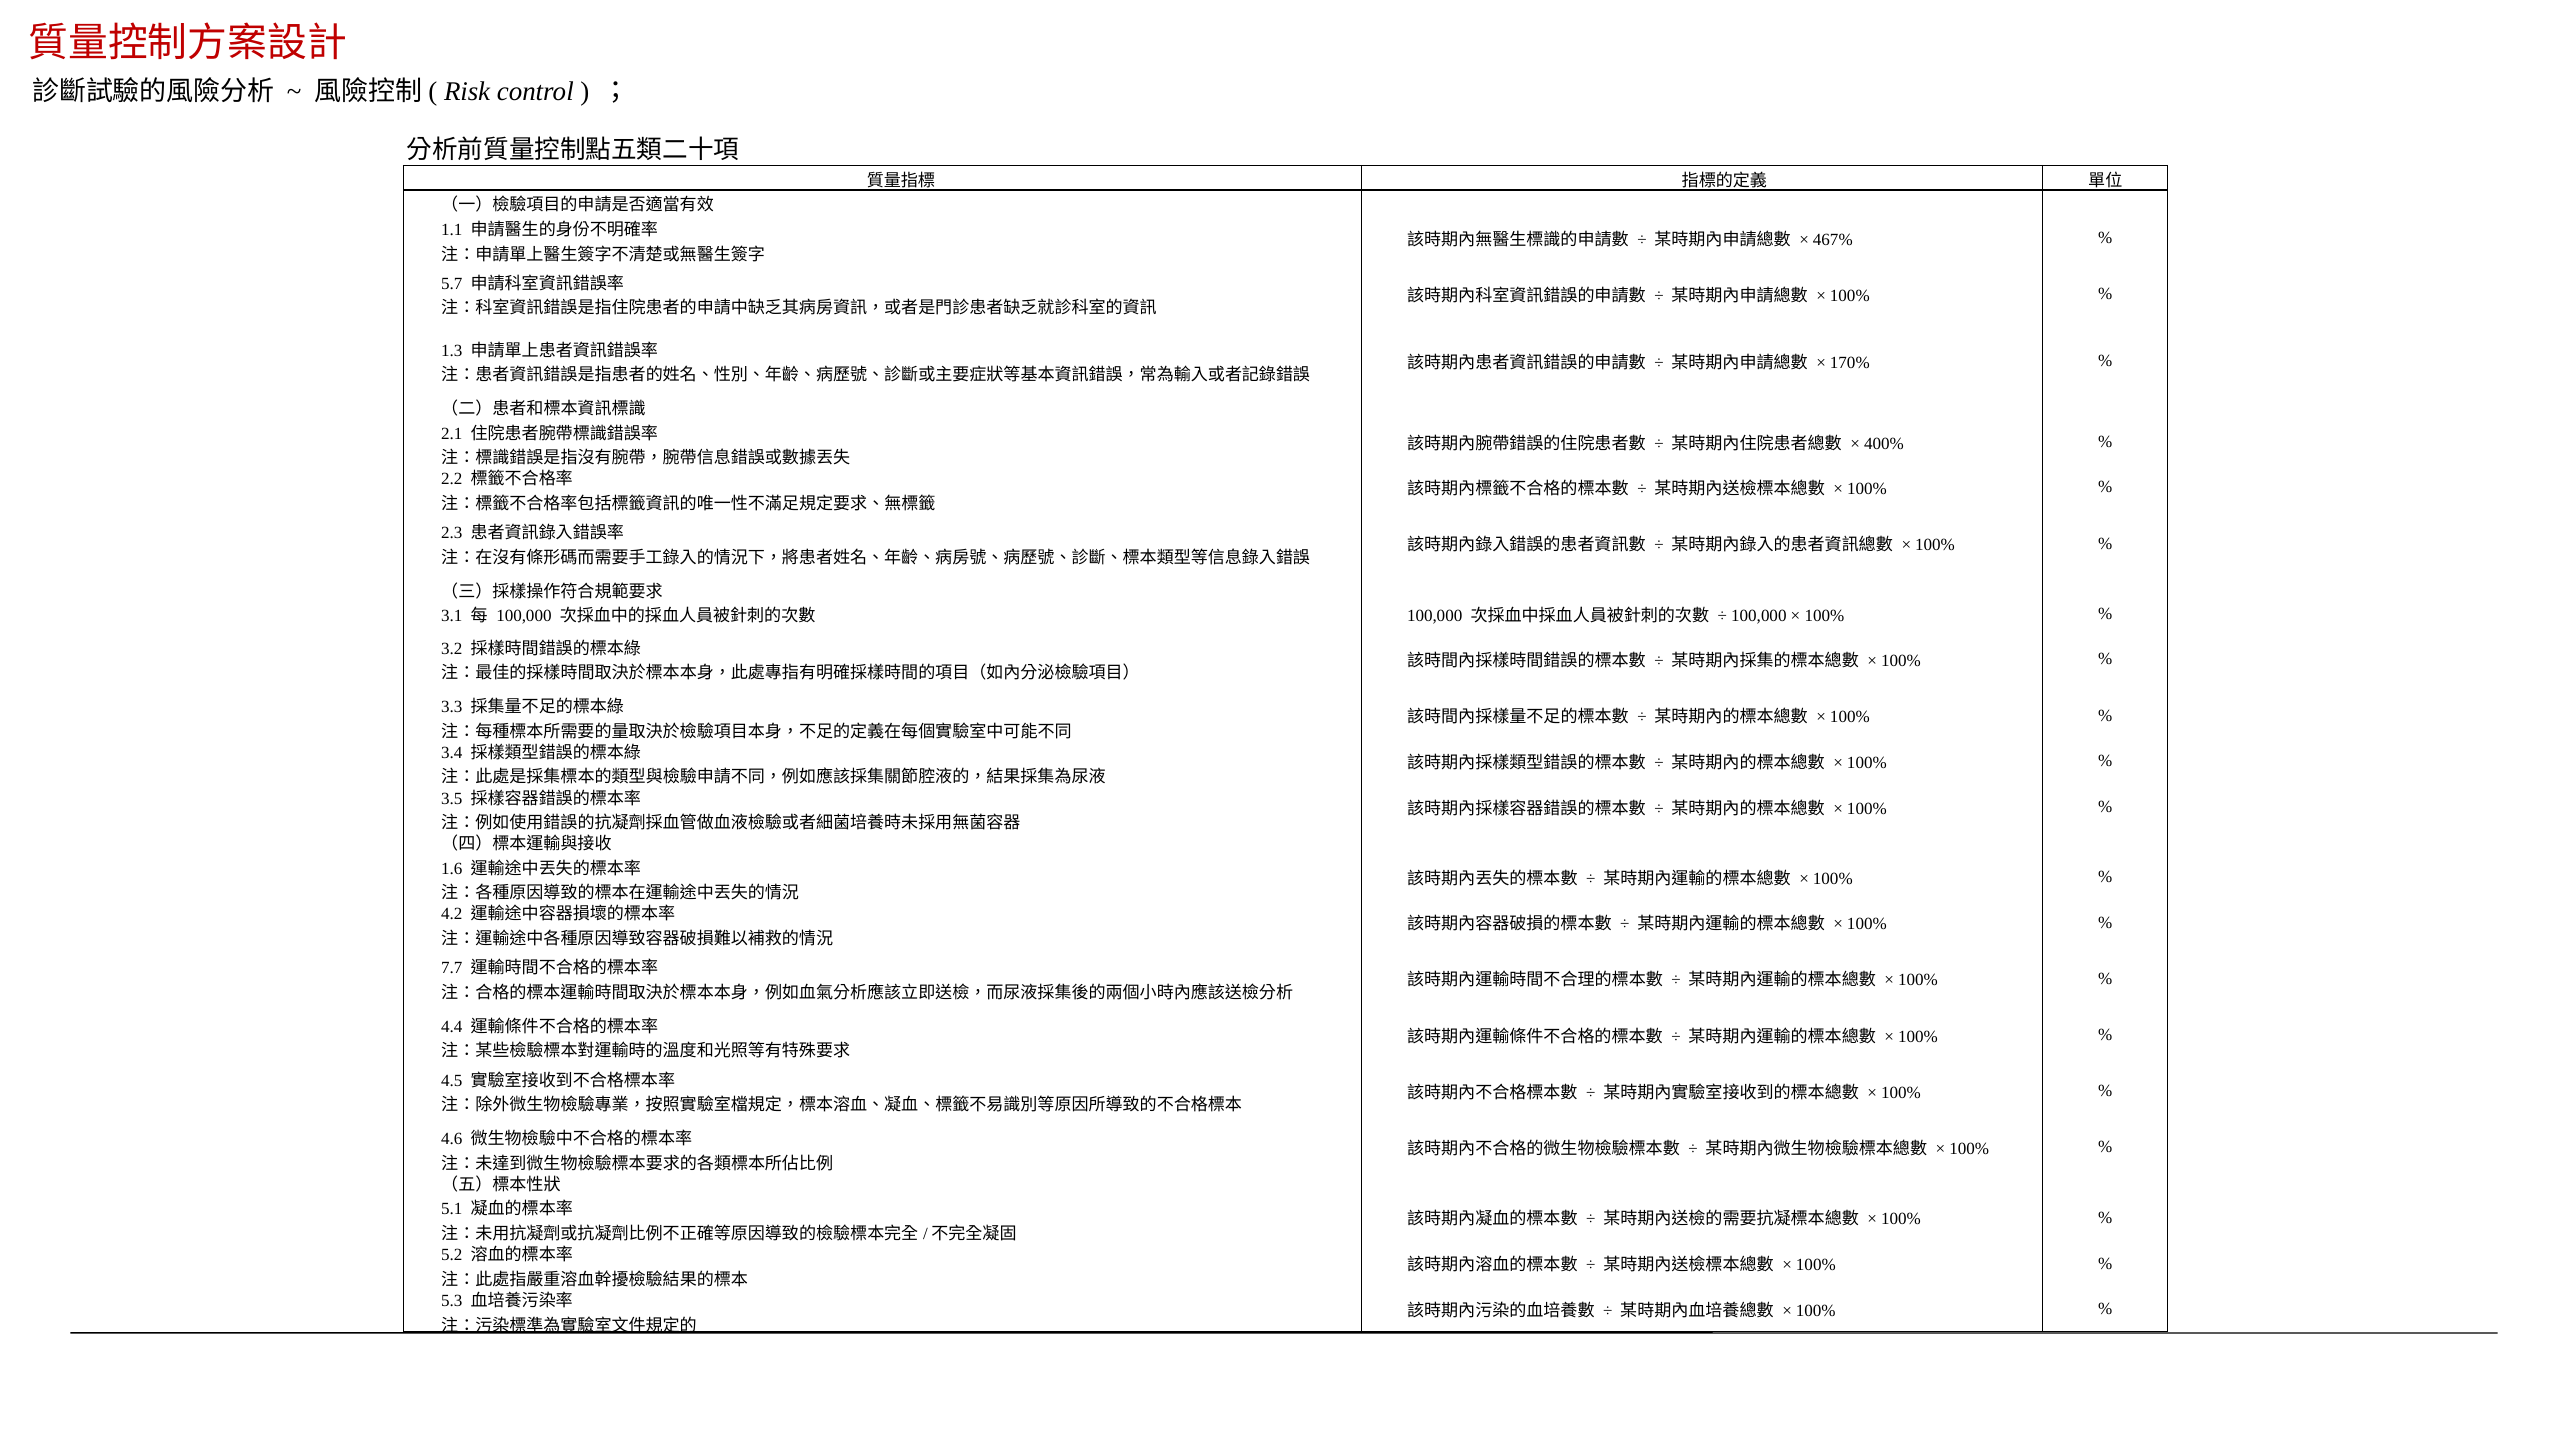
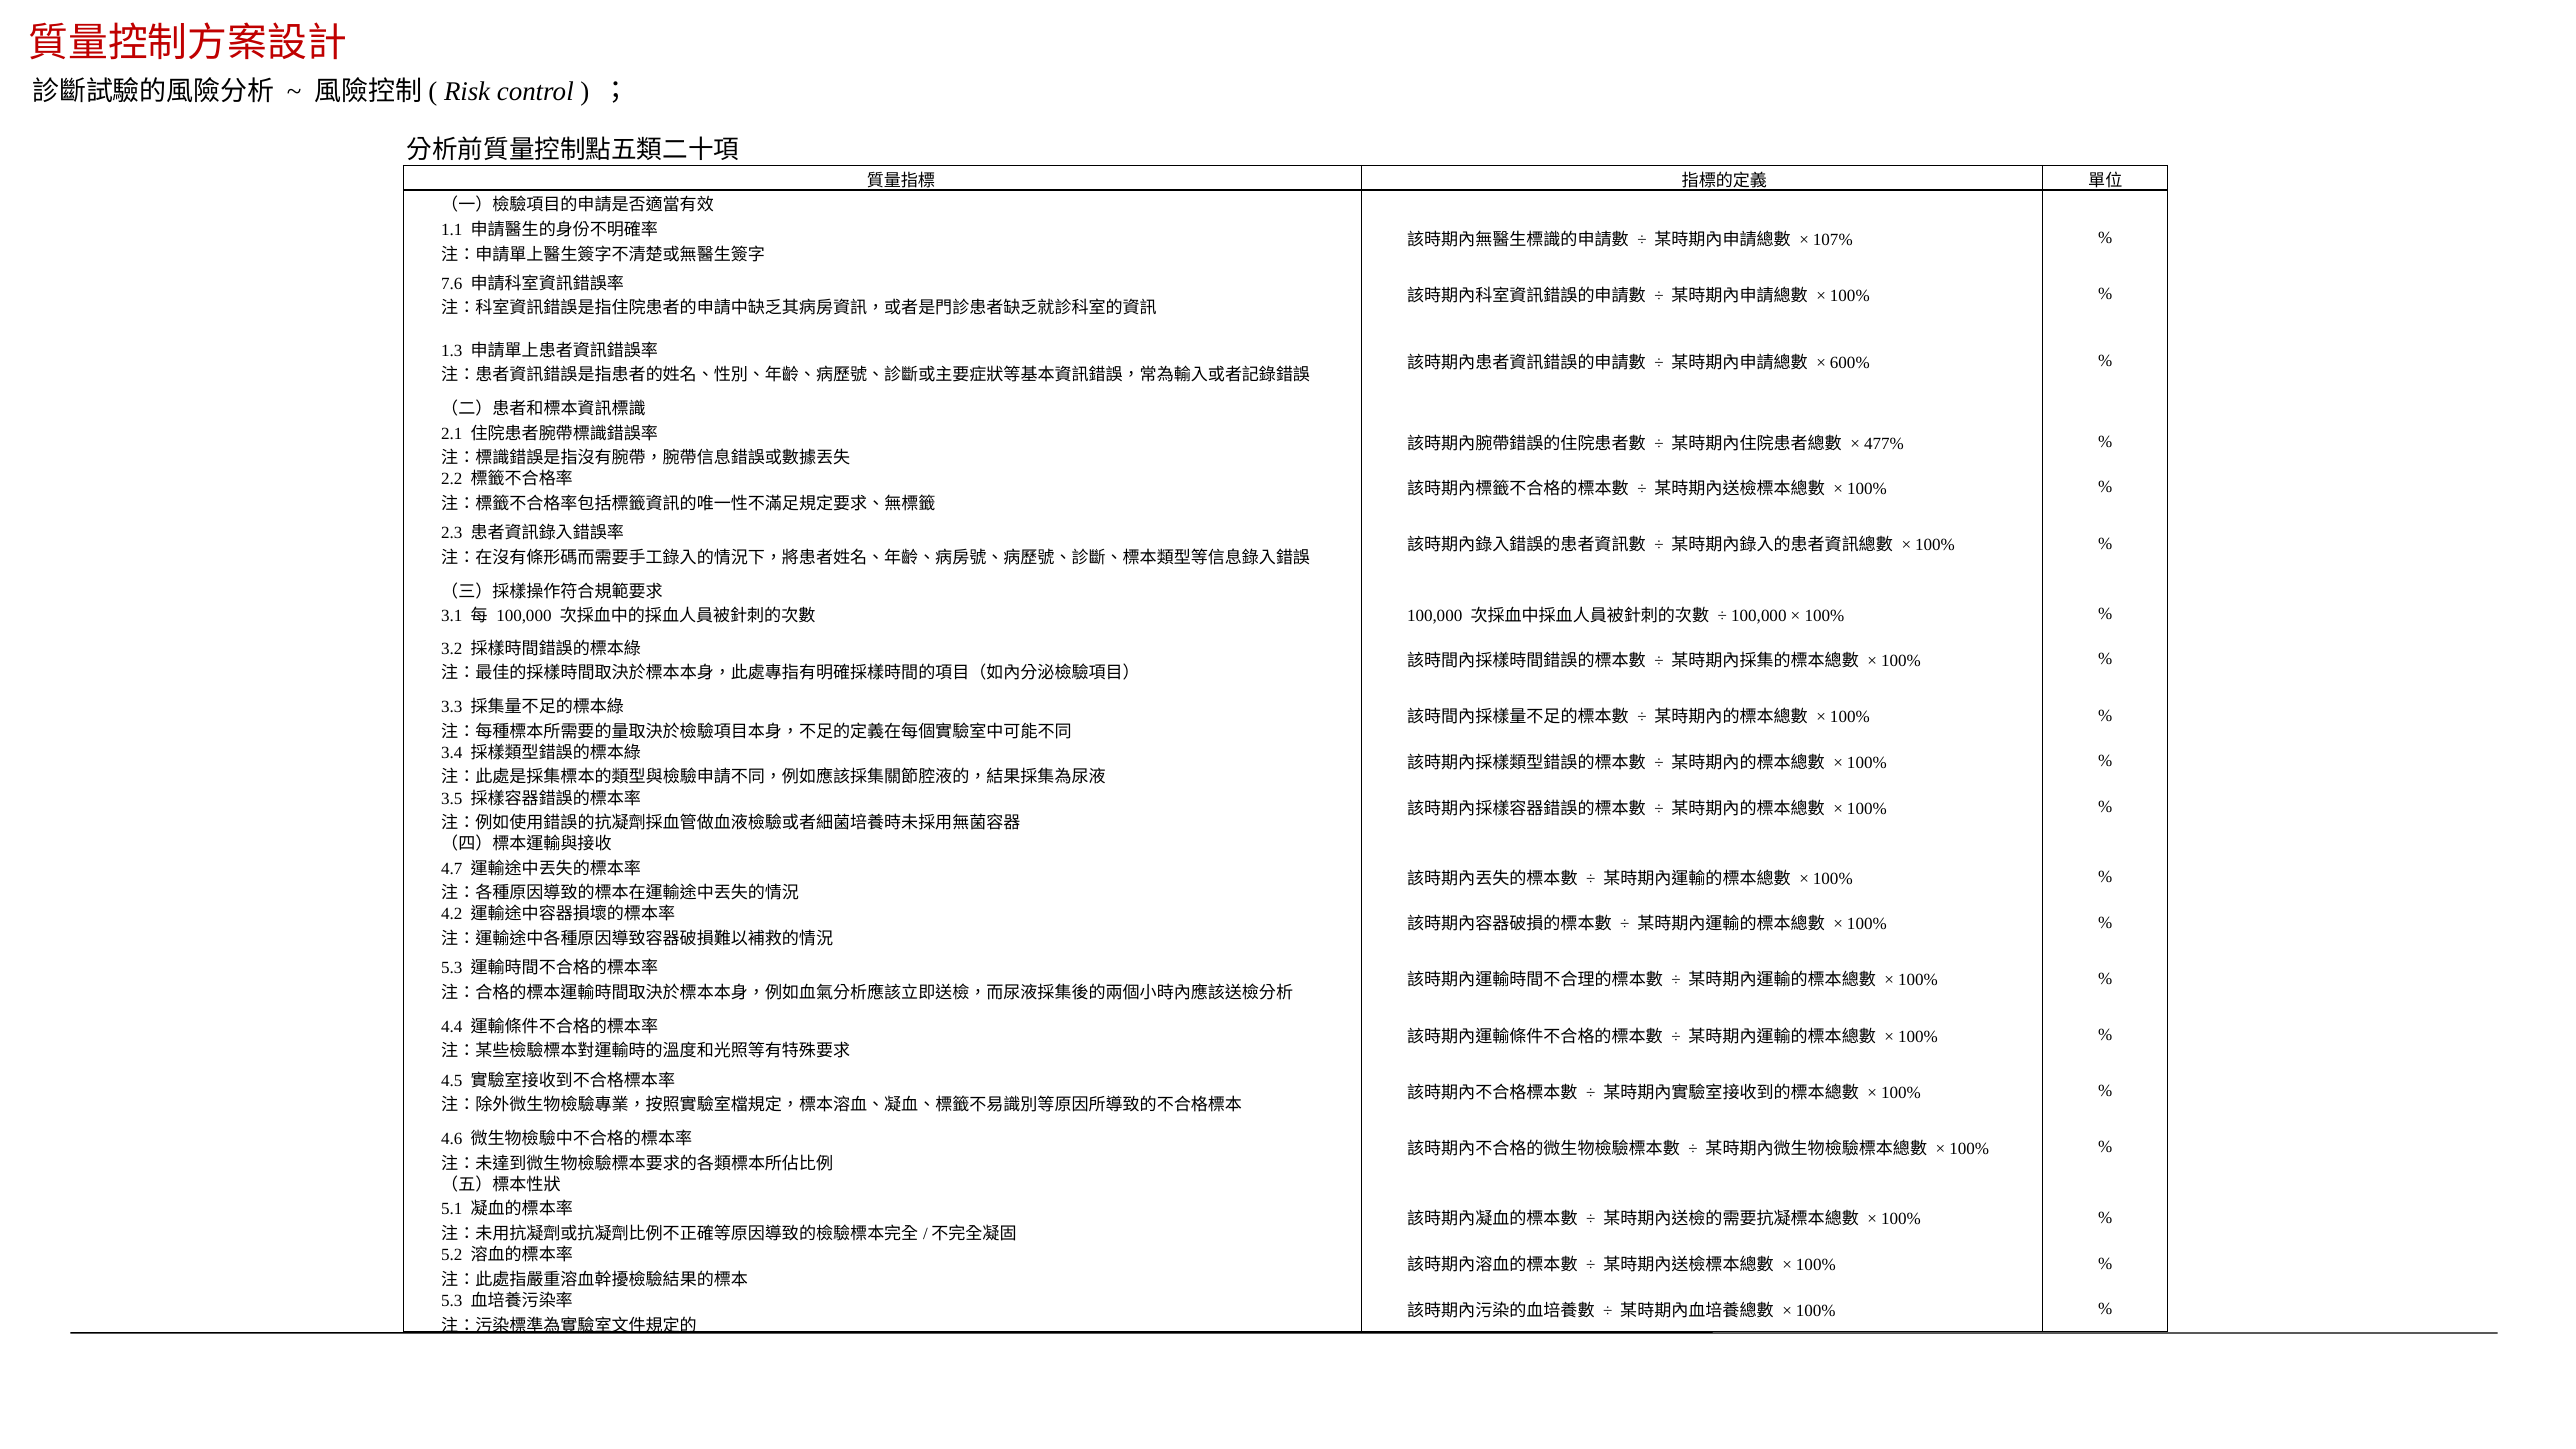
467%: 467% -> 107% (1833, 240)
5.7: 5.7 -> 7.6 (452, 284)
170%: 170% -> 600% (1850, 363)
400%: 400% -> 477% (1884, 443)
1.6: 1.6 -> 4.7 (452, 868)
7.7: 7.7 -> 5.3 (452, 968)
